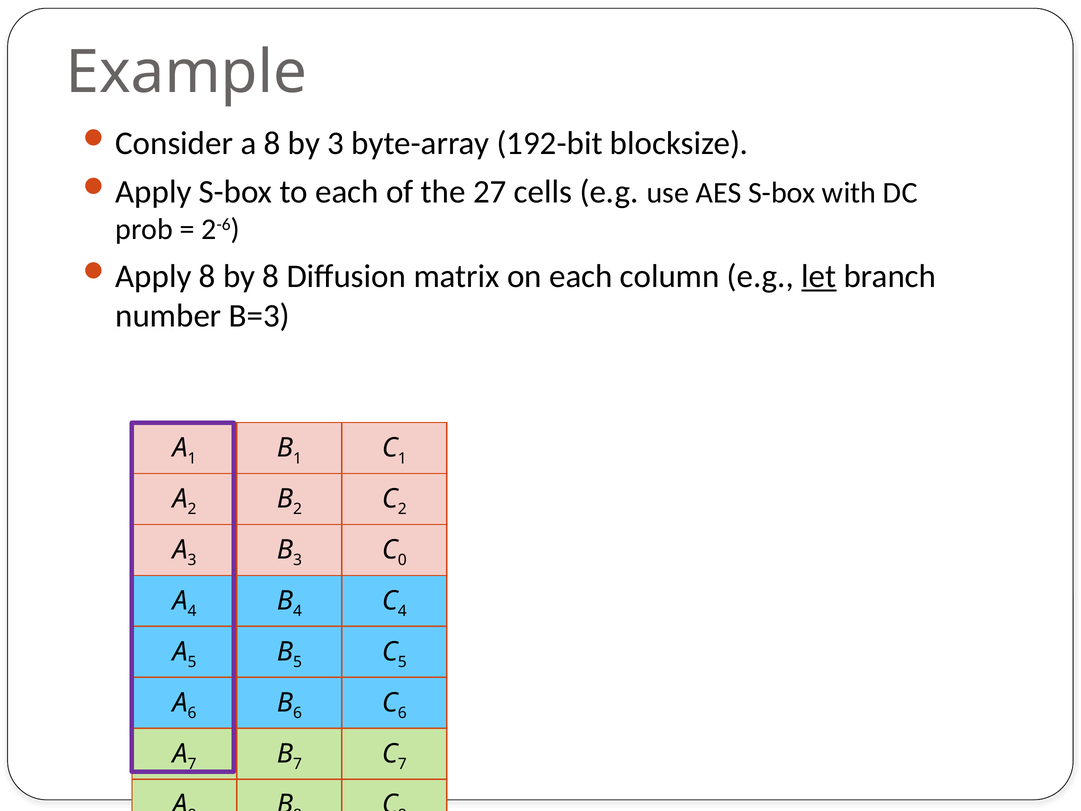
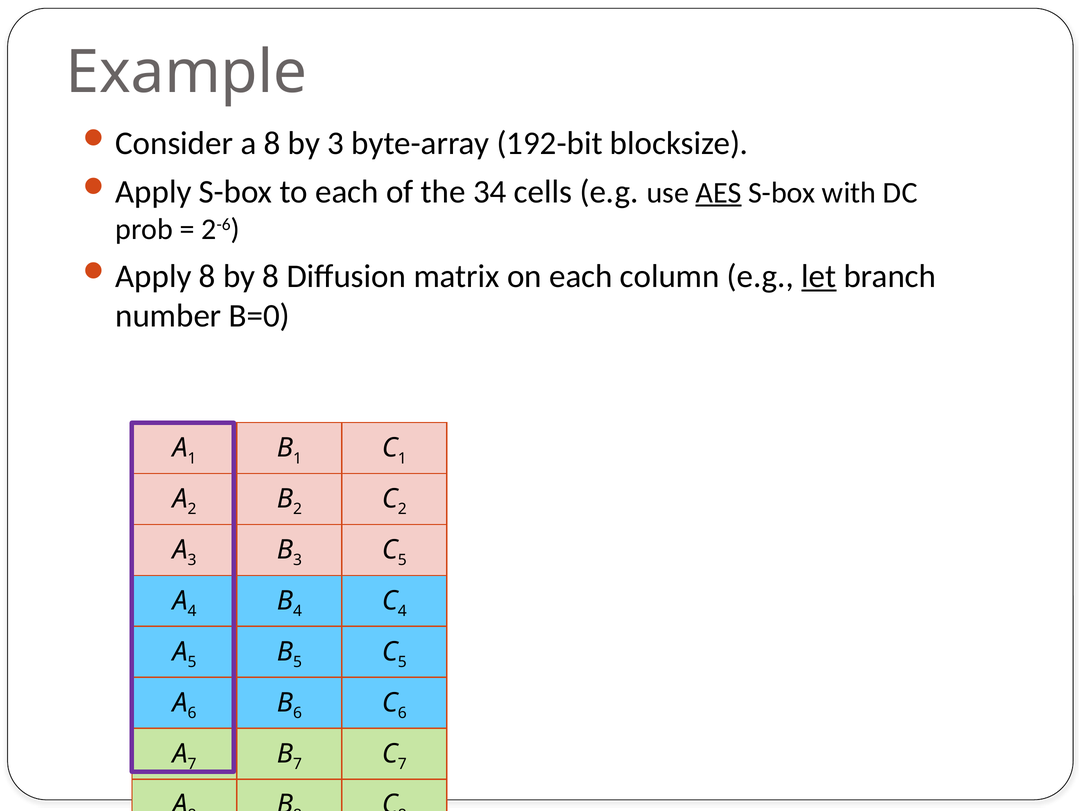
27: 27 -> 34 (490, 192)
AES underline: none -> present (719, 193)
B=3: B=3 -> B=0 (259, 316)
0: 0 -> 5 (402, 560)
